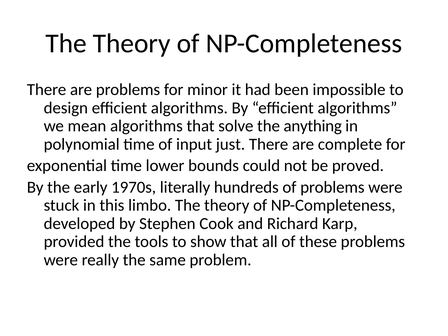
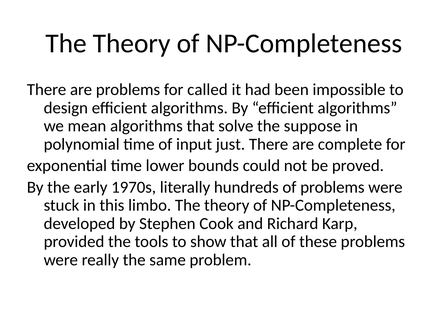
minor: minor -> called (207, 90)
anything: anything -> suppose (313, 126)
